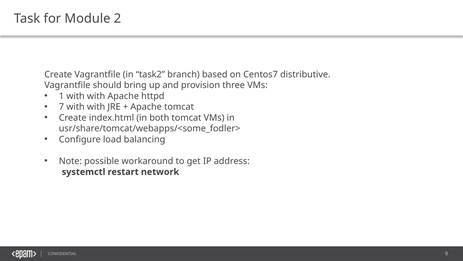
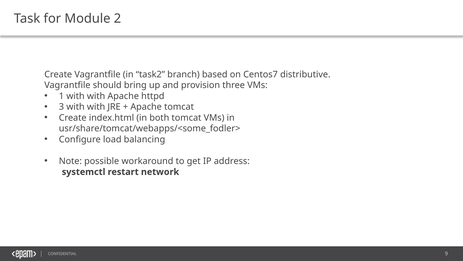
7: 7 -> 3 (61, 107)
